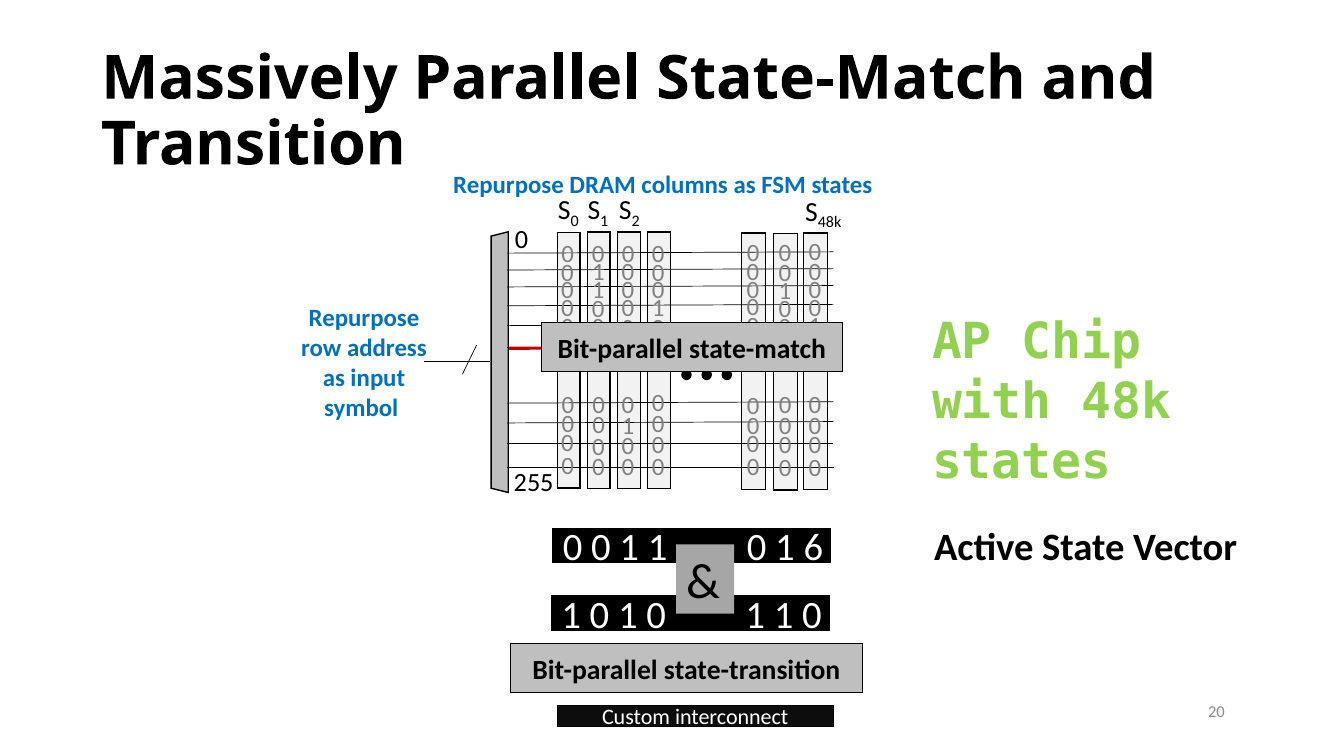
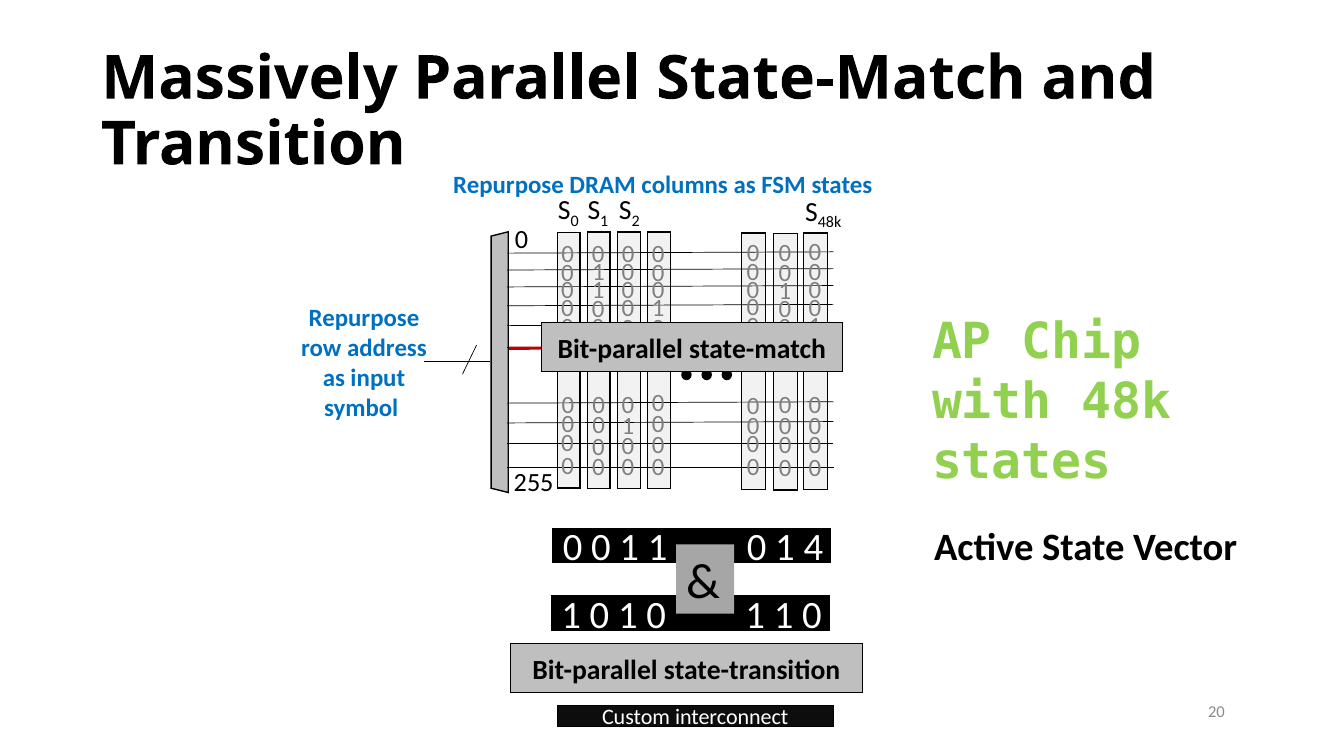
6: 6 -> 4 (813, 548)
